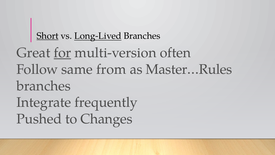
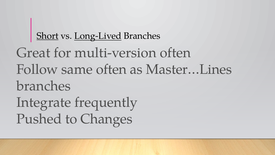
for underline: present -> none (62, 53)
same from: from -> often (111, 69)
Master…Rules: Master…Rules -> Master…Lines (189, 69)
